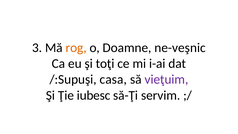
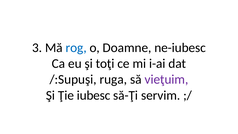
rog colour: orange -> blue (76, 48)
ne-veşnic: ne-veşnic -> ne-iubesc (180, 48)
casa: casa -> ruga (113, 79)
